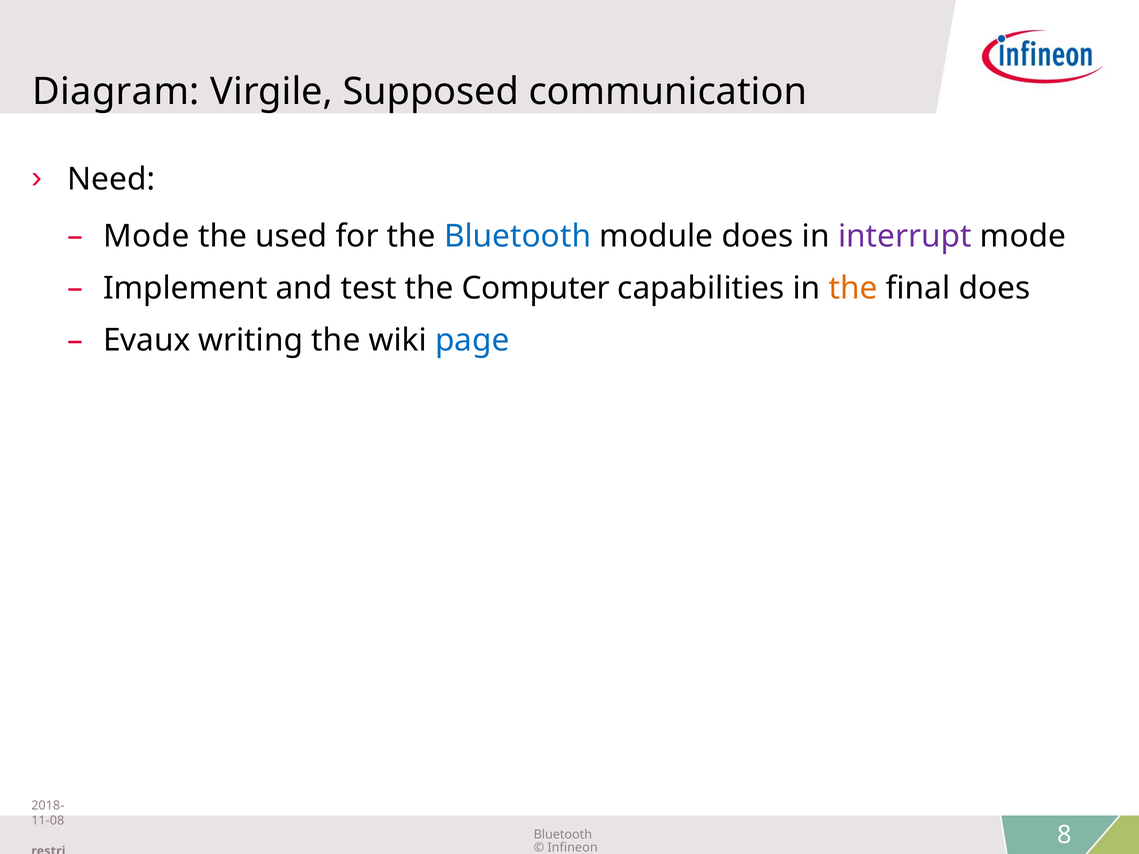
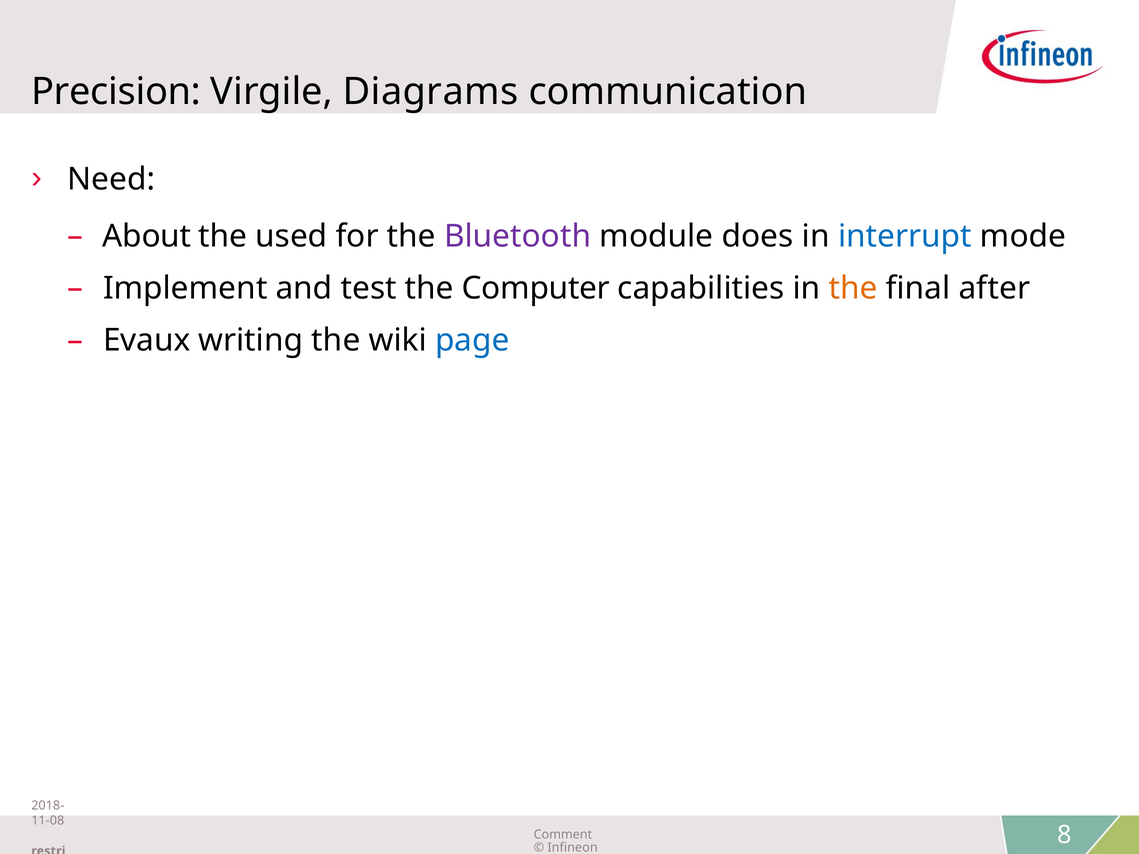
Diagram: Diagram -> Precision (116, 92)
Supposed: Supposed -> Diagrams (431, 92)
Mode: Mode -> About (147, 236)
Bluetooth colour: blue -> purple (518, 236)
interrupt colour: purple -> blue (905, 236)
final does: does -> after (994, 288)
Bluetooth: Bluetooth -> Comment (563, 835)
